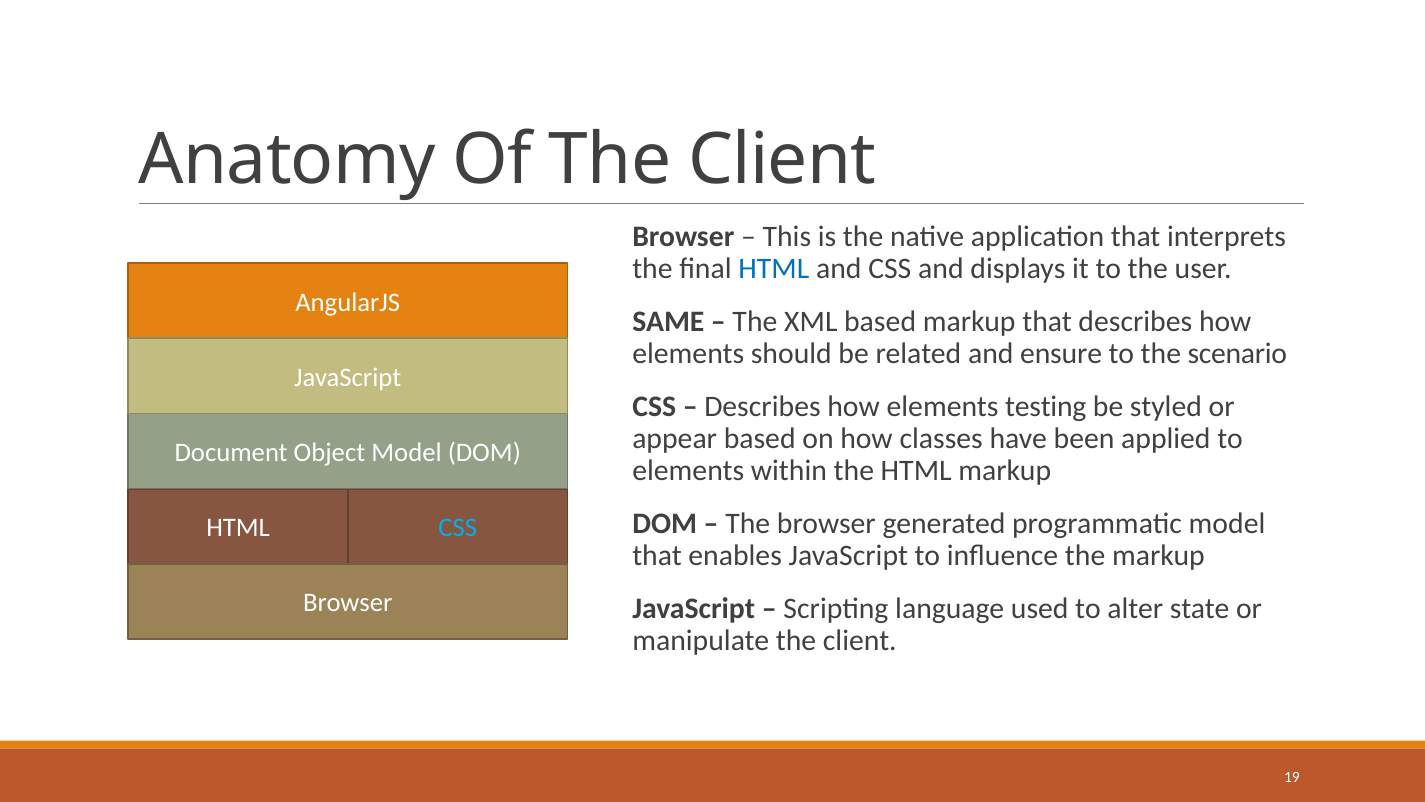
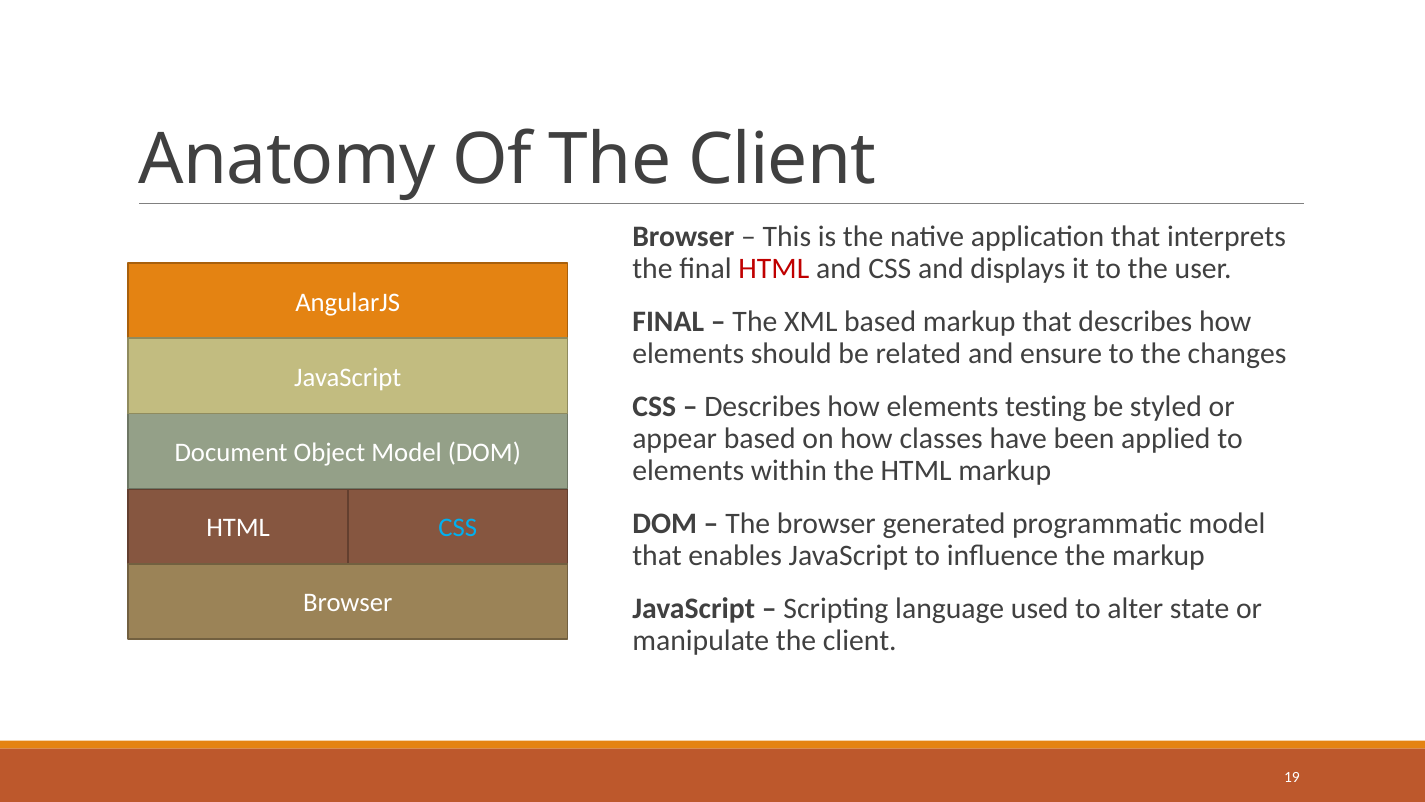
HTML colour: blue -> red (774, 269)
SAME: SAME -> FINAL (668, 322)
scenario: scenario -> changes (1237, 354)
